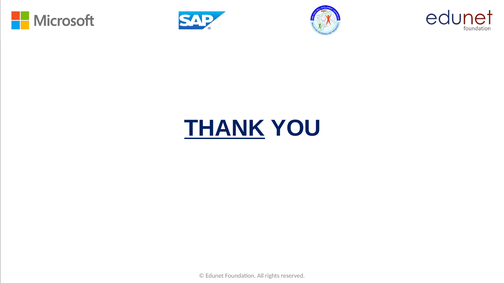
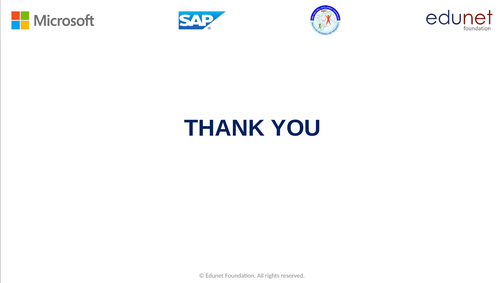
THANK underline: present -> none (225, 129)
